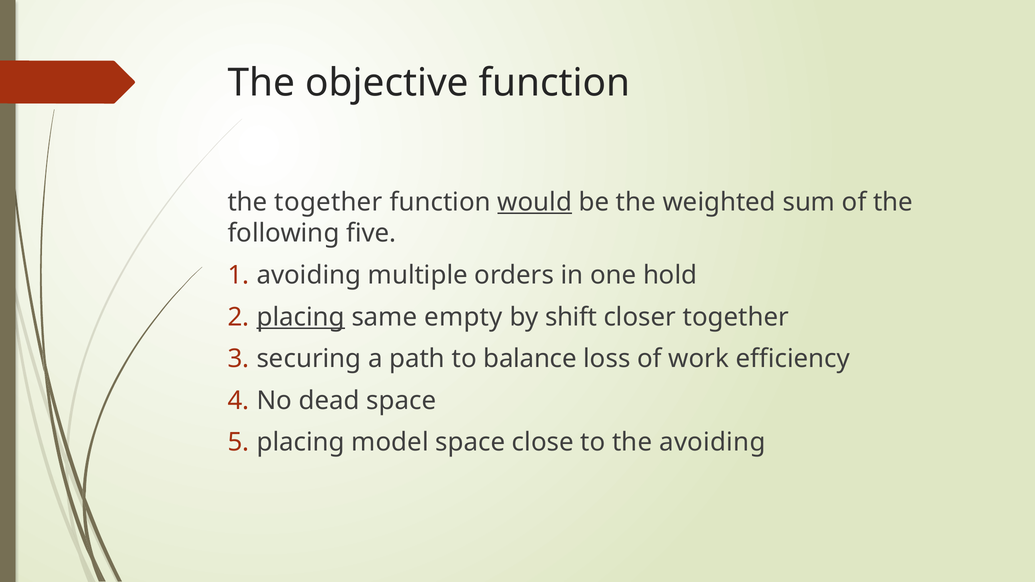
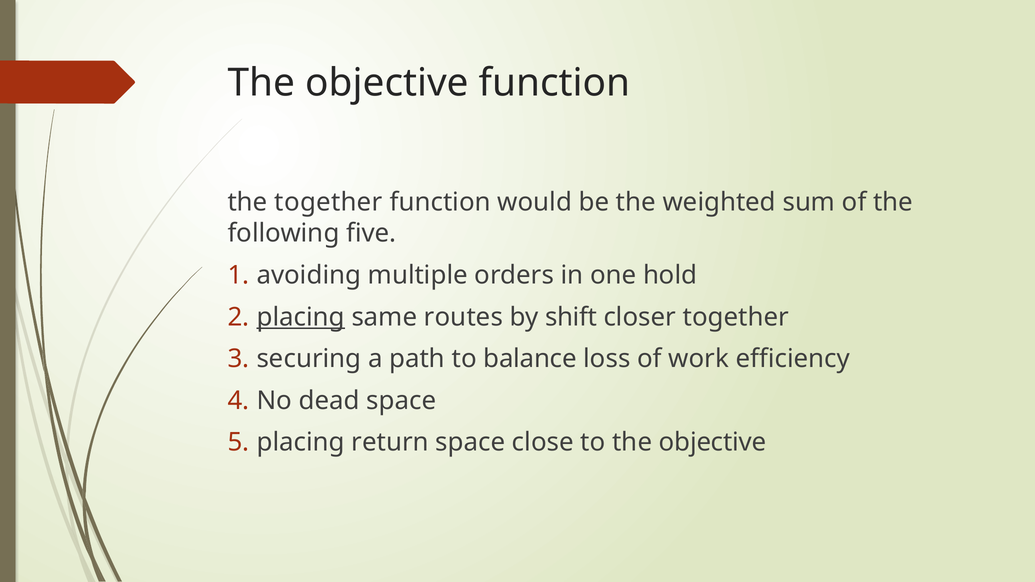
would underline: present -> none (535, 202)
empty: empty -> routes (463, 317)
model: model -> return (390, 443)
to the avoiding: avoiding -> objective (713, 443)
